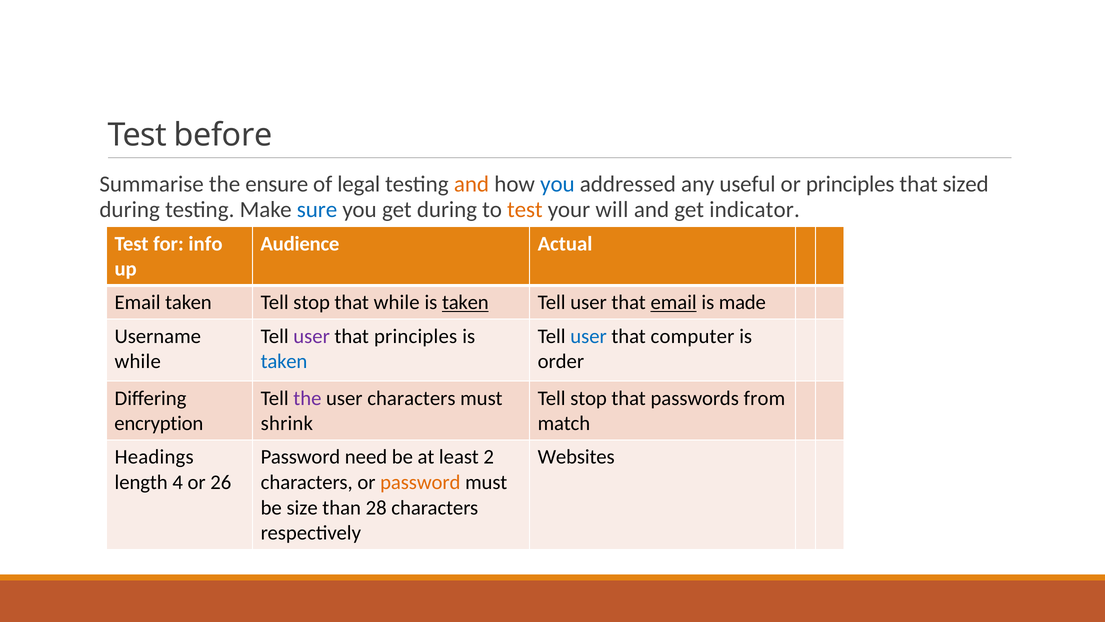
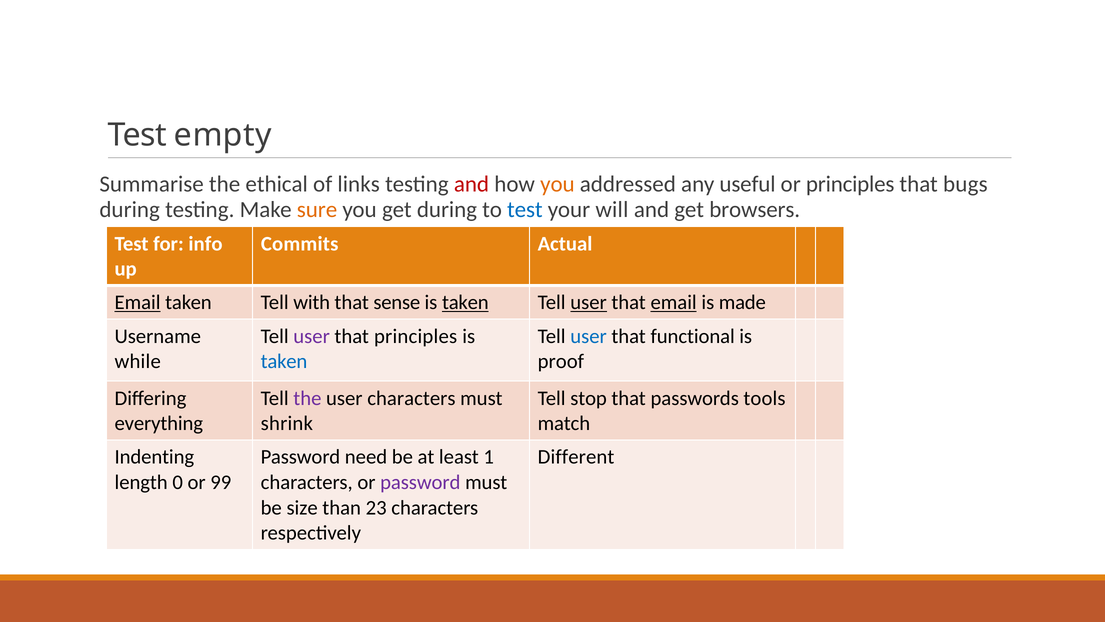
before: before -> empty (223, 135)
ensure: ensure -> ethical (277, 184)
legal: legal -> links (359, 184)
and colour: orange -> red (471, 184)
you colour: blue -> orange (557, 184)
sized: sized -> bugs (965, 184)
sure colour: blue -> orange (317, 210)
test colour: orange -> blue (525, 210)
indicator: indicator -> browsers (755, 210)
Audience: Audience -> Commits (300, 244)
Email underline: none -> present (138, 302)
taken Tell stop: stop -> with (312, 302)
that while: while -> sense (397, 302)
user underline: none -> present (589, 302)
computer: computer -> functional (693, 336)
order: order -> proof (561, 361)
from: from -> tools (765, 398)
encryption: encryption -> everything (159, 423)
Headings: Headings -> Indenting (154, 457)
2: 2 -> 1 (489, 457)
Websites: Websites -> Different (576, 457)
4: 4 -> 0 (178, 482)
26: 26 -> 99 (221, 482)
password colour: orange -> purple (420, 482)
28: 28 -> 23 (376, 507)
